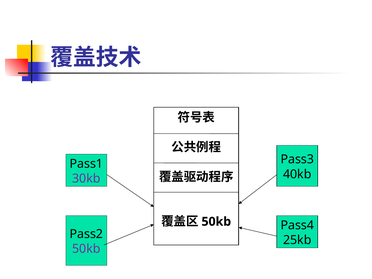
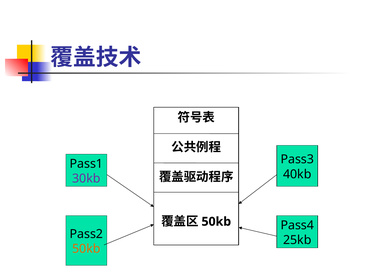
50kb colour: purple -> orange (86, 249)
